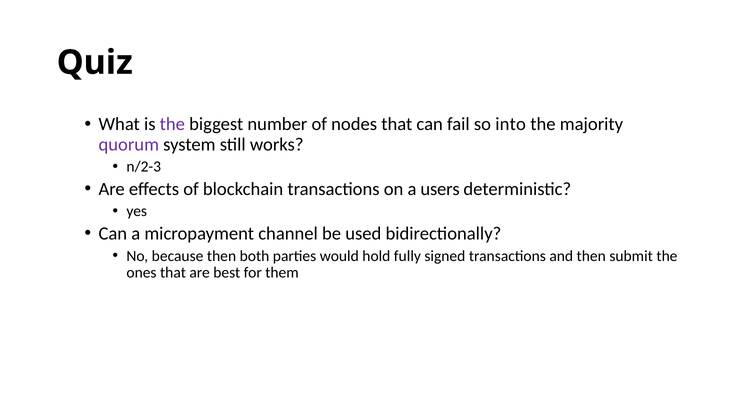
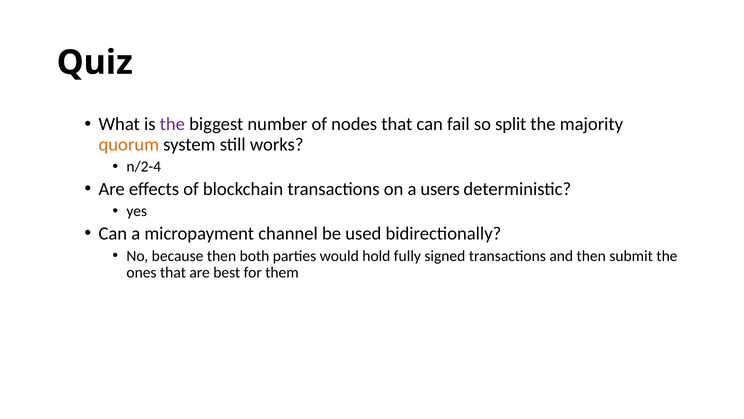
into: into -> split (511, 124)
quorum colour: purple -> orange (129, 144)
n/2-3: n/2-3 -> n/2-4 (144, 166)
